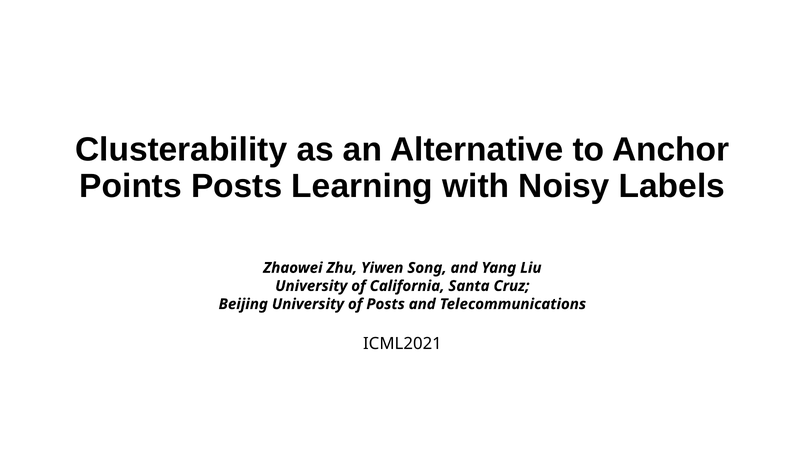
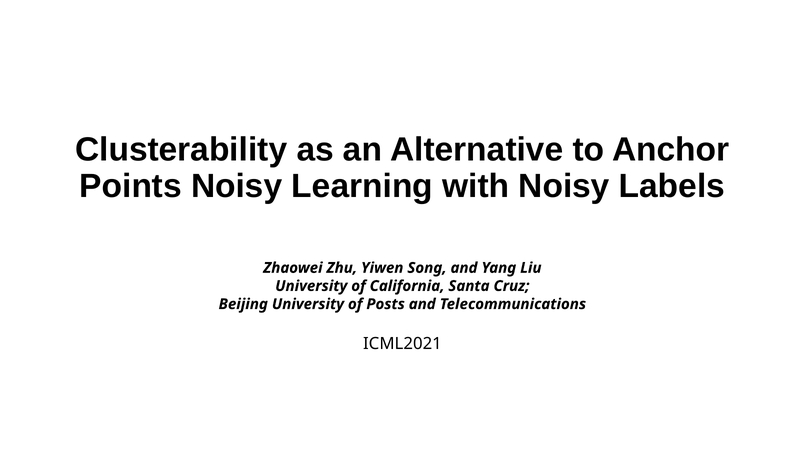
Points Posts: Posts -> Noisy (237, 186)
